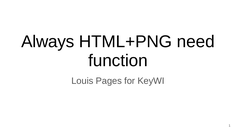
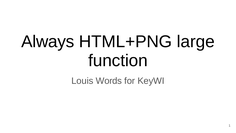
need: need -> large (196, 42)
Pages: Pages -> Words (109, 81)
